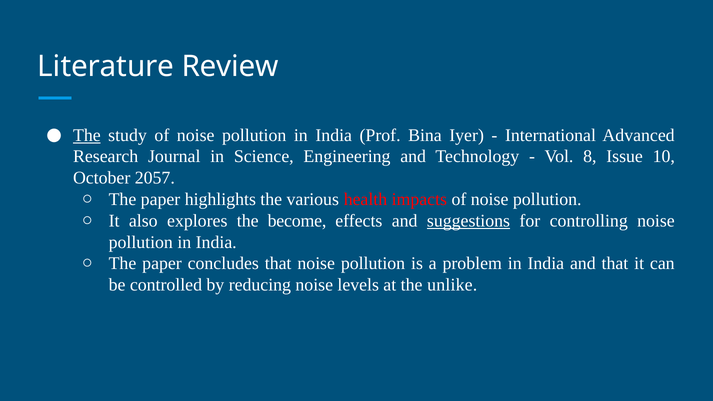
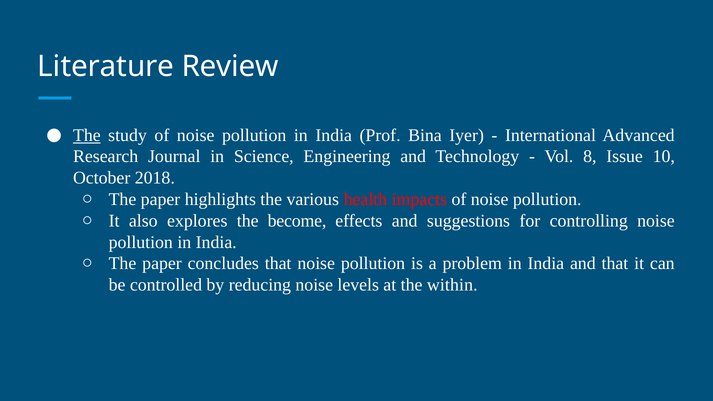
2057: 2057 -> 2018 (155, 178)
suggestions underline: present -> none (469, 221)
unlike: unlike -> within (452, 285)
